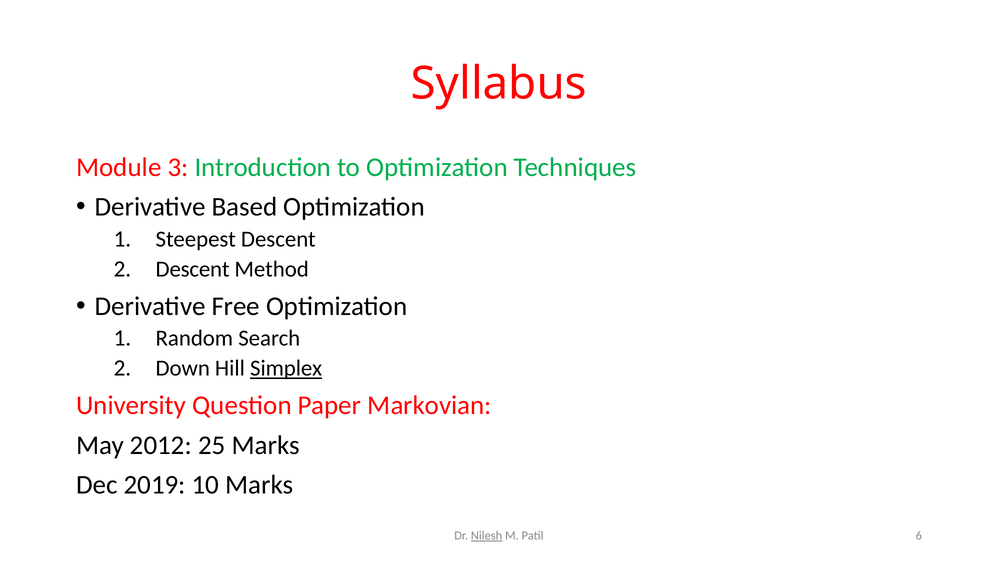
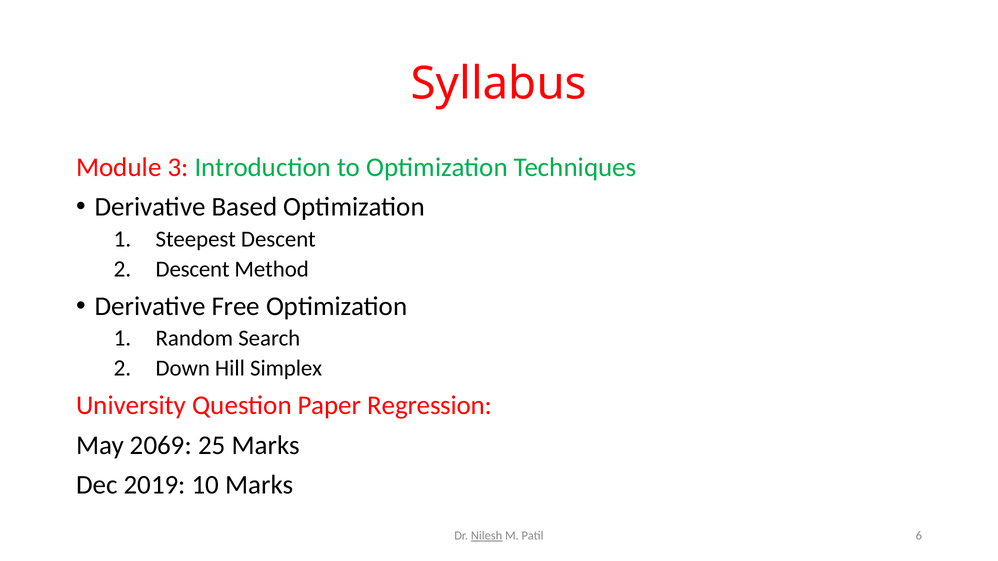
Simplex underline: present -> none (286, 369)
Markovian: Markovian -> Regression (430, 406)
2012: 2012 -> 2069 (161, 445)
